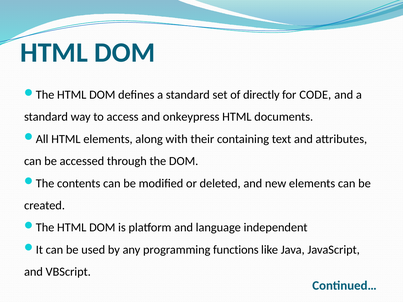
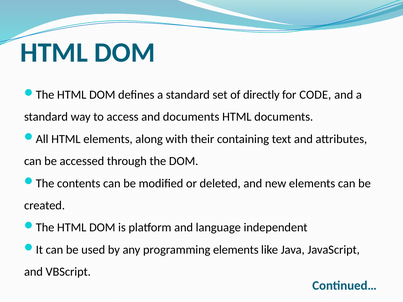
and onkeypress: onkeypress -> documents (191, 117)
programming functions: functions -> elements (236, 250)
